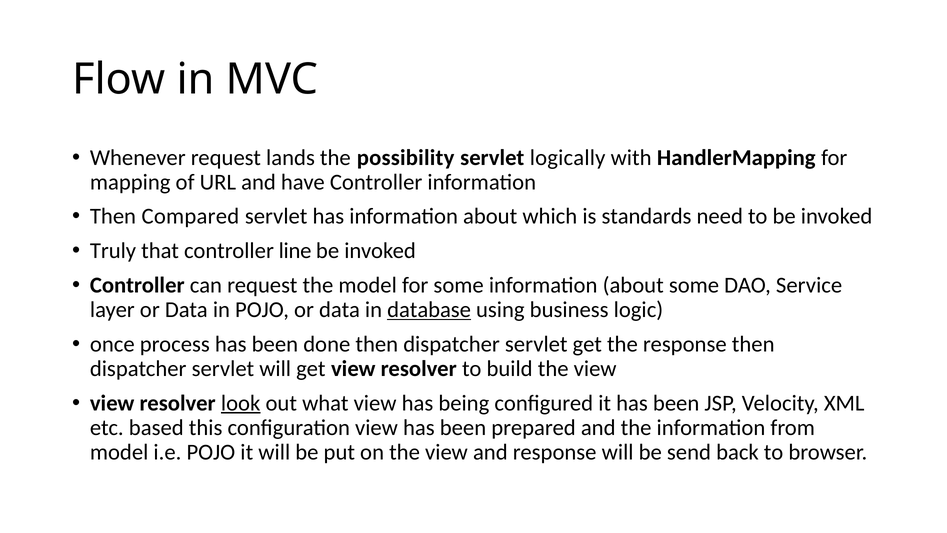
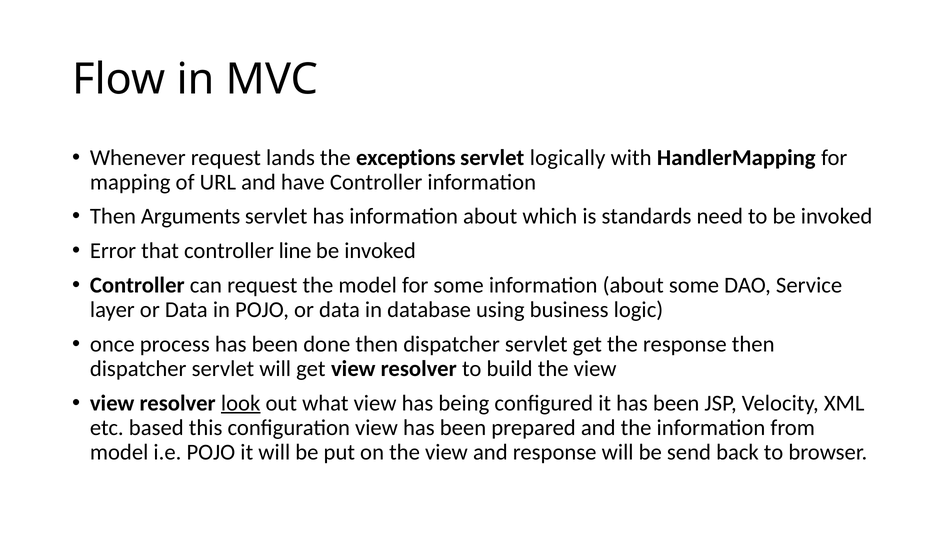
possibility: possibility -> exceptions (406, 157)
Compared: Compared -> Arguments (191, 216)
Truly: Truly -> Error (113, 251)
database underline: present -> none (429, 310)
